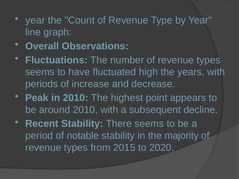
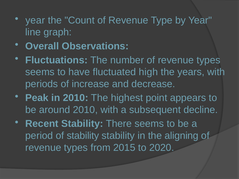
of notable: notable -> stability (83, 136)
majority: majority -> aligning (182, 136)
